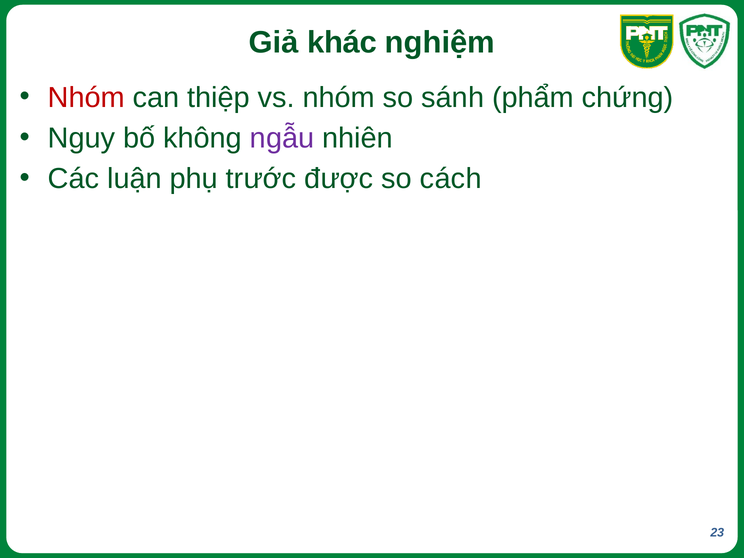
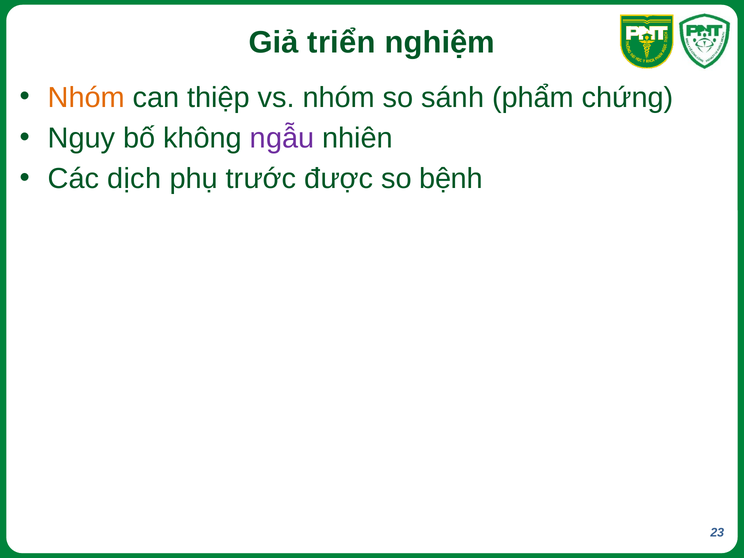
khác: khác -> triển (342, 42)
Nhóm colour: red -> orange (86, 98)
luận: luận -> dịch (134, 179)
cách: cách -> bệnh (451, 179)
